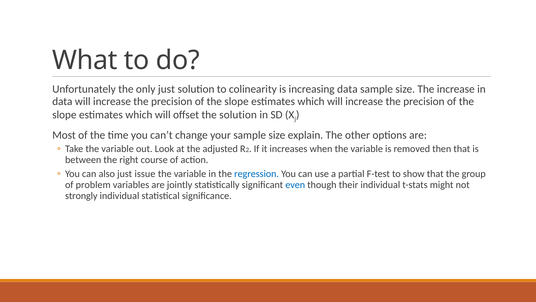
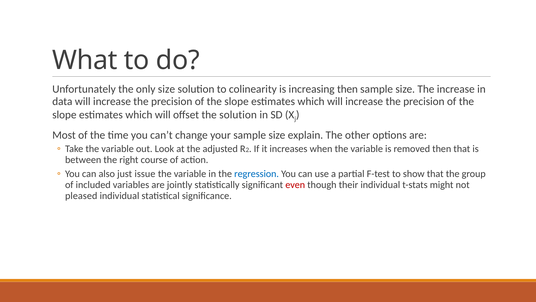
only just: just -> size (166, 89)
increasing data: data -> then (347, 89)
problem: problem -> included (93, 184)
even colour: blue -> red (295, 184)
strongly: strongly -> pleased (81, 195)
